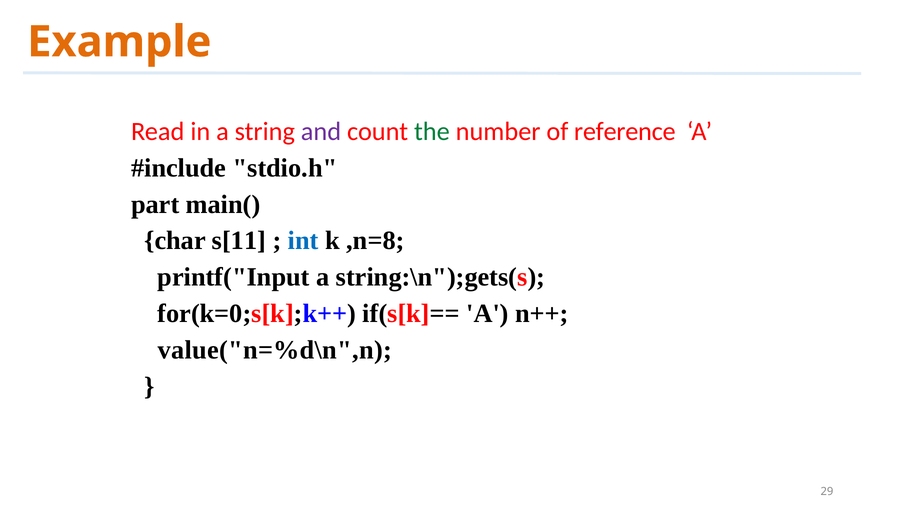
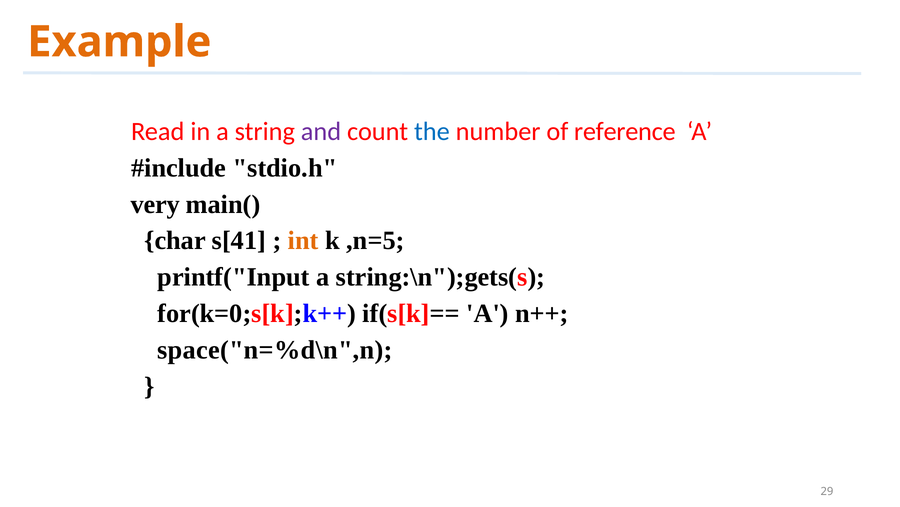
the colour: green -> blue (432, 131)
part: part -> very (155, 204)
s[11: s[11 -> s[41 (239, 240)
int colour: blue -> orange (303, 240)
,n=8: ,n=8 -> ,n=5 (375, 240)
value("n=%d\n",n: value("n=%d\n",n -> space("n=%d\n",n (275, 349)
